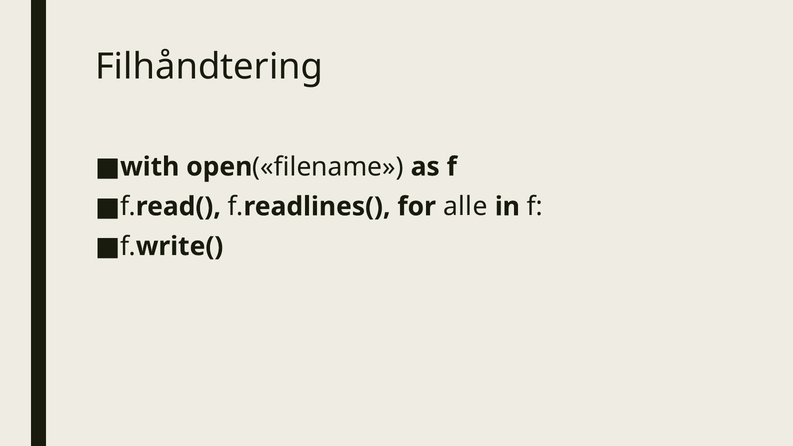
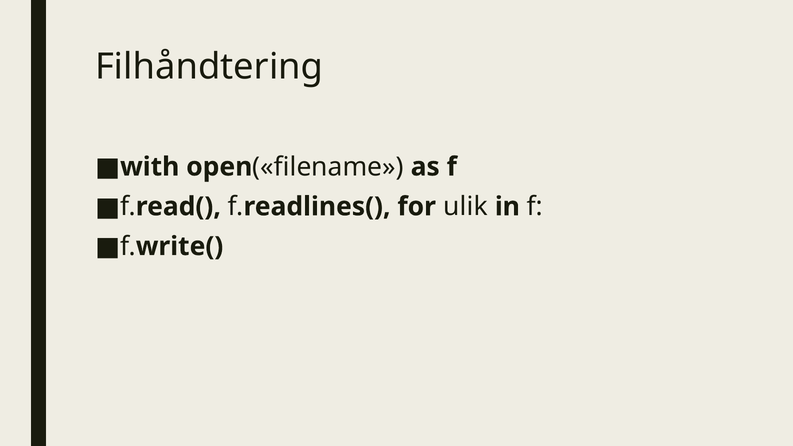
alle: alle -> ulik (465, 207)
